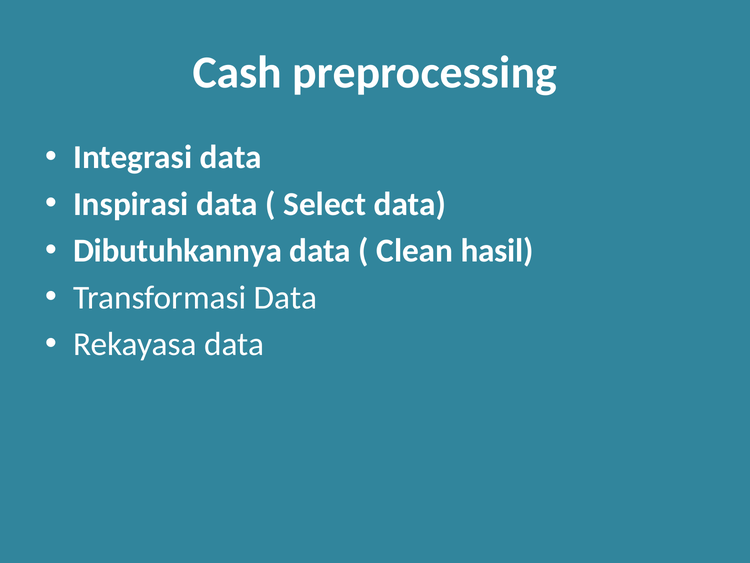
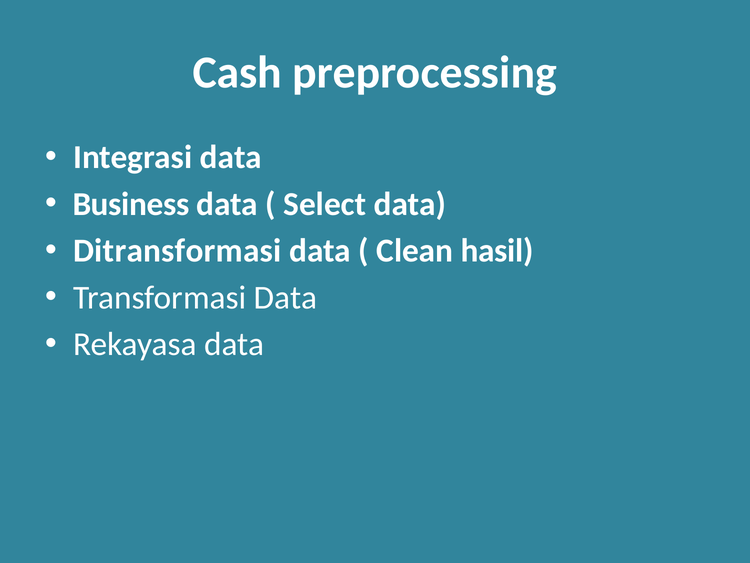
Inspirasi: Inspirasi -> Business (131, 204)
Dibutuhkannya: Dibutuhkannya -> Ditransformasi (177, 251)
